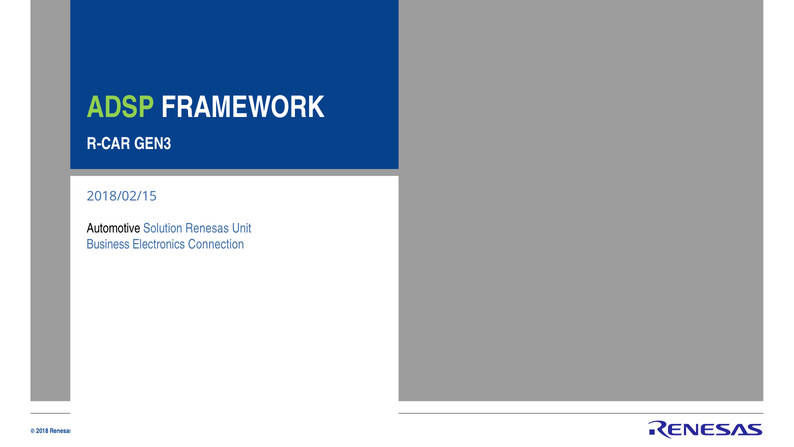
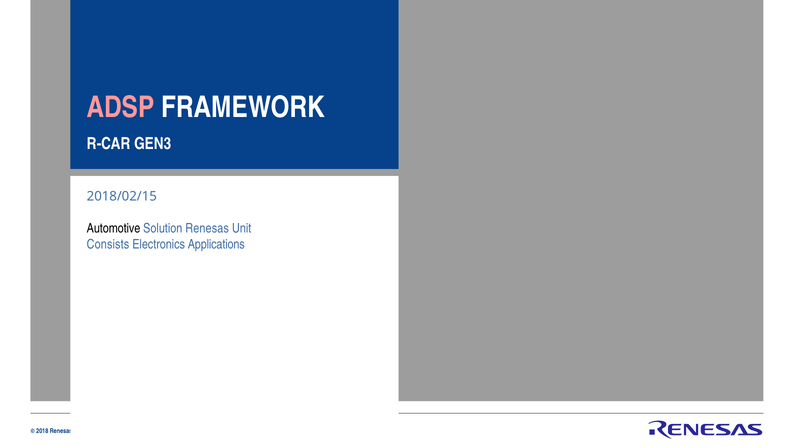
ADSP colour: light green -> pink (121, 107)
Business: Business -> Consists (108, 244)
Connection: Connection -> Applications (216, 244)
